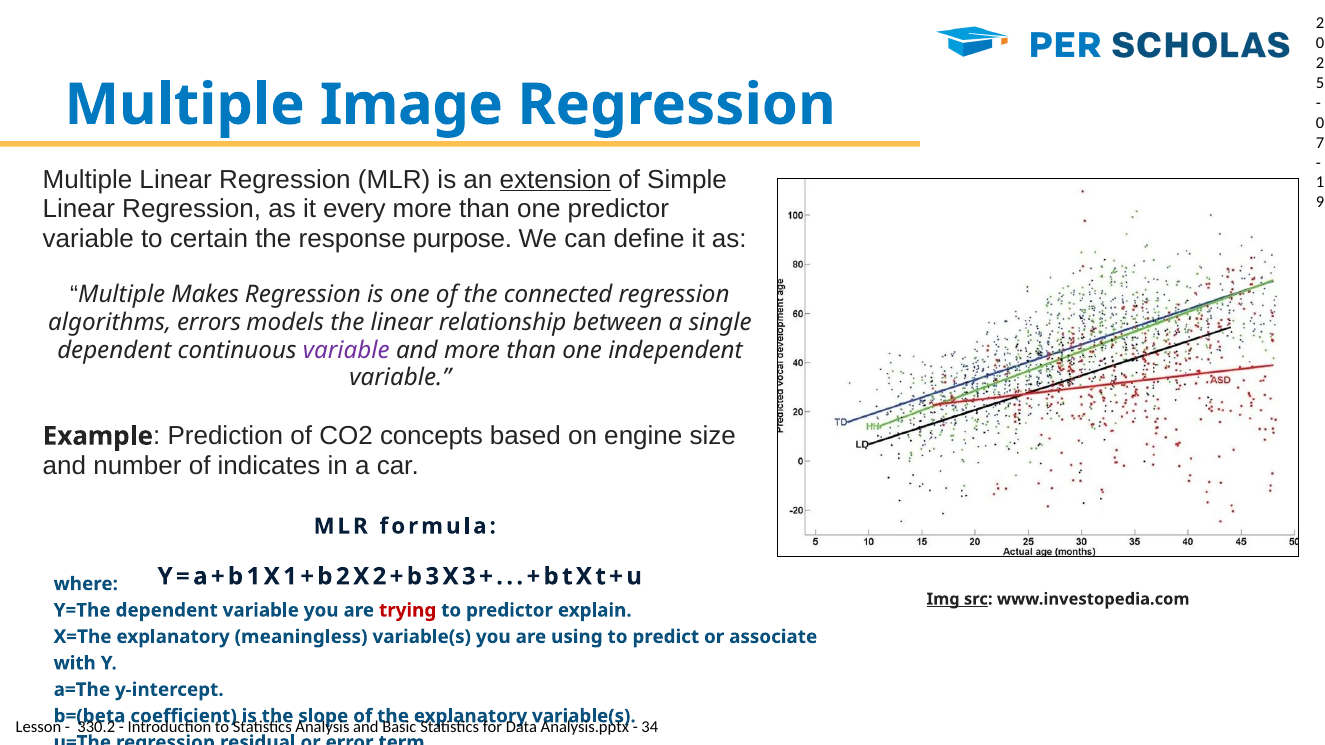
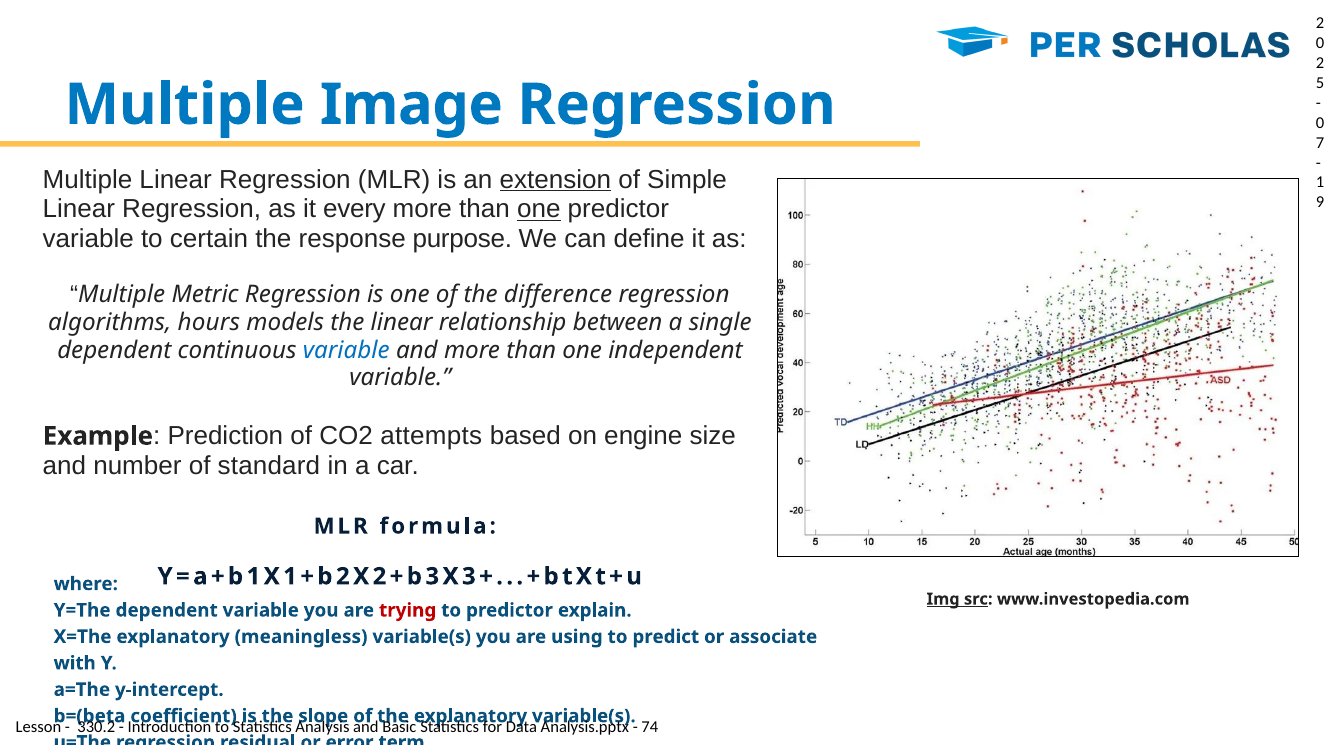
one underline: none -> present (539, 209)
Makes: Makes -> Metric (205, 295)
connected: connected -> difference (558, 295)
errors: errors -> hours (209, 323)
variable colour: purple -> blue (346, 350)
concepts: concepts -> attempts (431, 436)
indicates: indicates -> standard (269, 466)
34: 34 -> 74 (650, 727)
